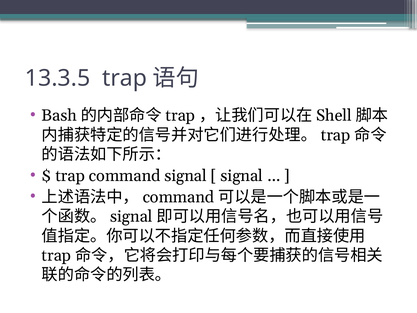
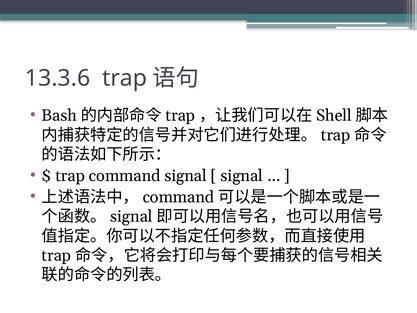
13.3.5: 13.3.5 -> 13.3.6 (58, 78)
